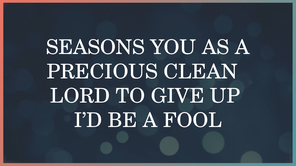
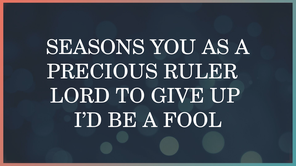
CLEAN: CLEAN -> RULER (201, 72)
